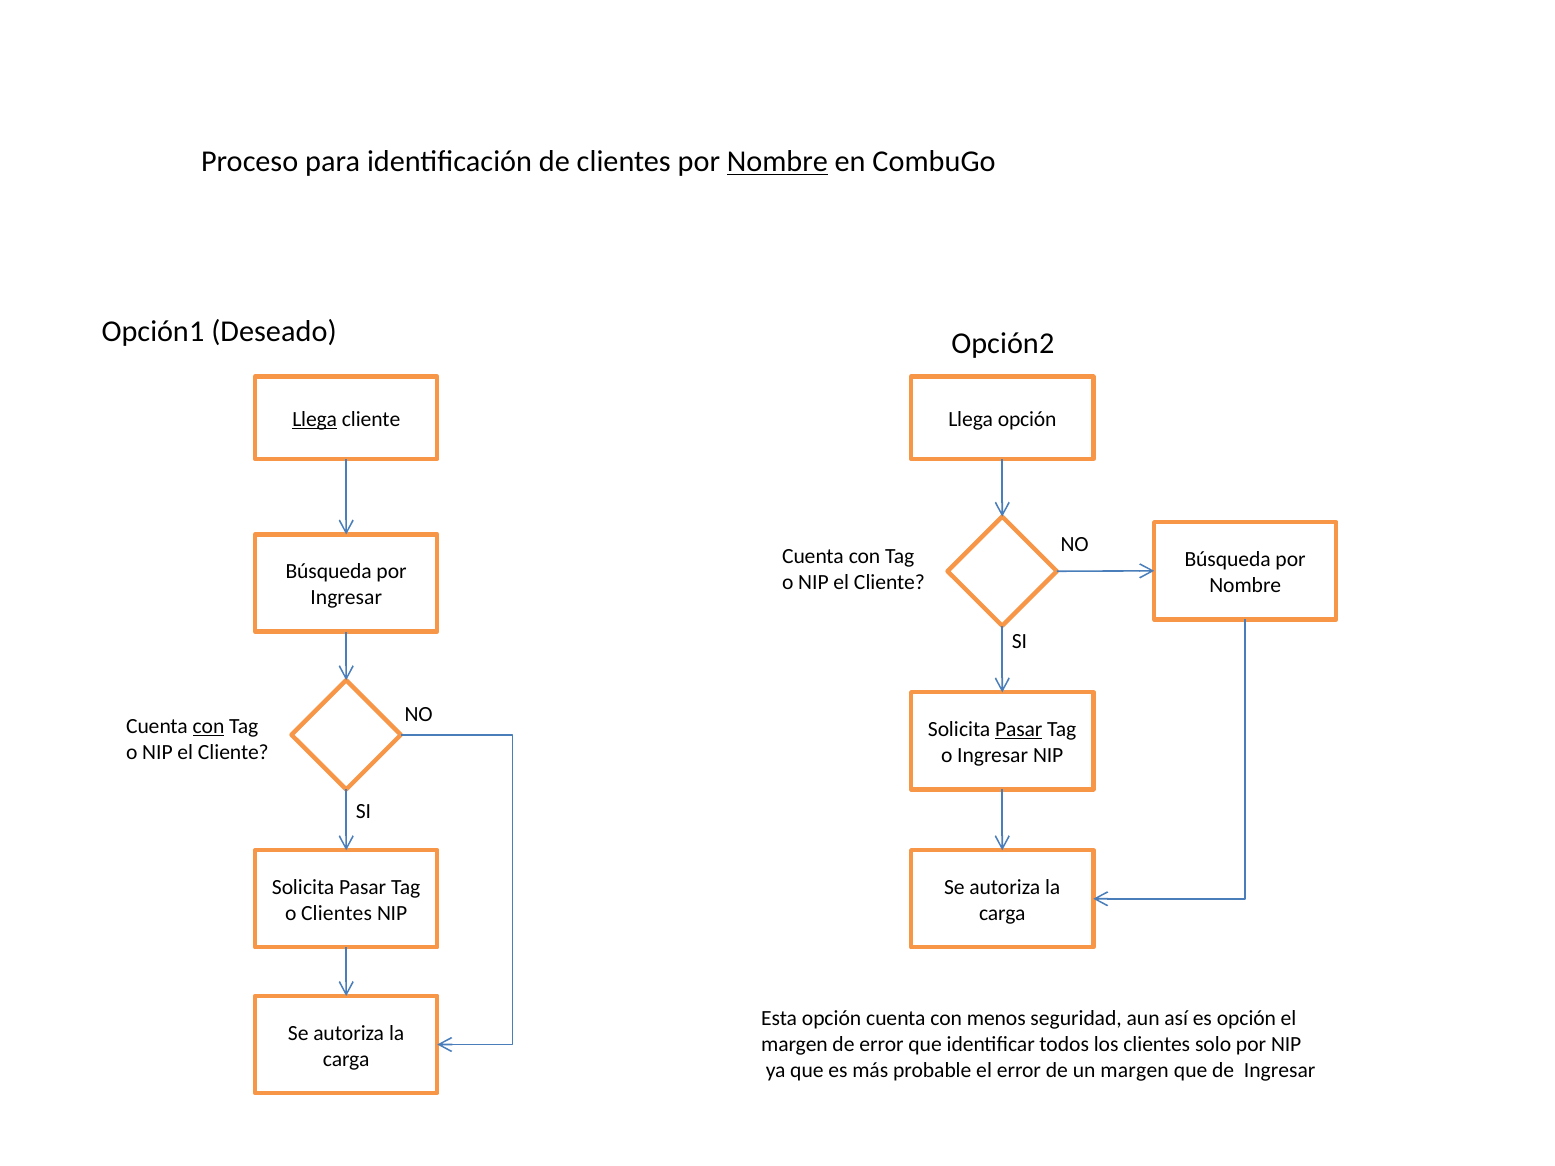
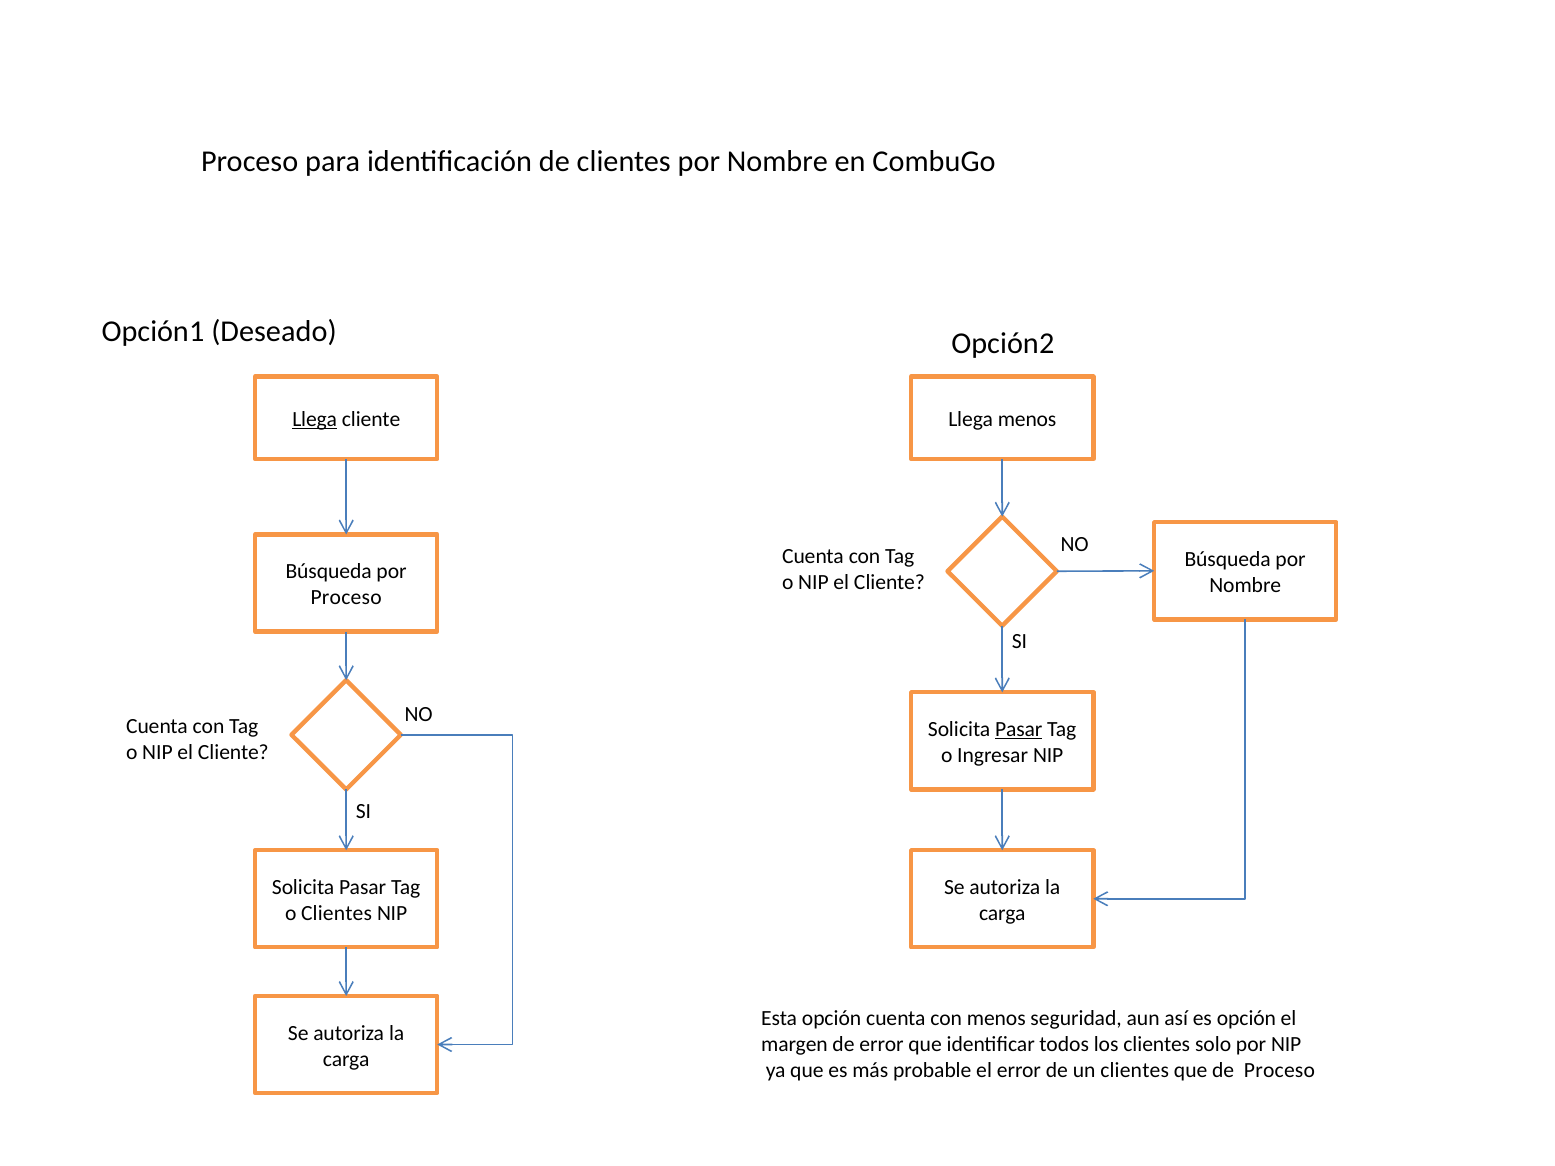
Nombre underline: present -> none (777, 162)
Llega opción: opción -> menos (1027, 419)
Ingresar: Ingresar -> Proceso (346, 598)
con underline: present -> none (209, 727)
un margen: margen -> clientes (1135, 1070)
de Ingresar: Ingresar -> Proceso (1280, 1070)
